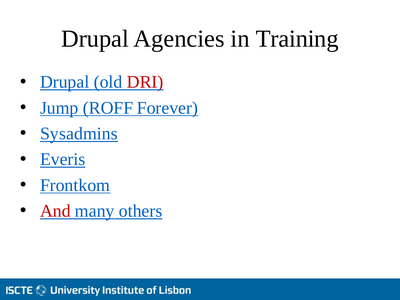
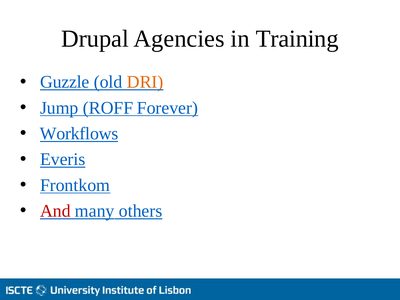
Drupal: Drupal -> Guzzle (65, 82)
DRI colour: red -> orange (145, 82)
Sysadmins: Sysadmins -> Workflows (79, 134)
